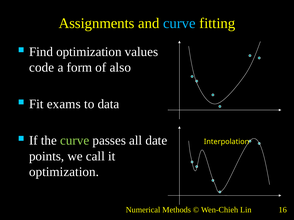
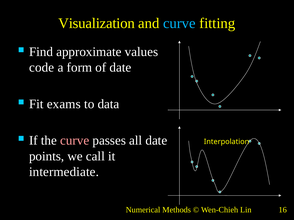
Assignments: Assignments -> Visualization (97, 23)
Find optimization: optimization -> approximate (89, 52)
of also: also -> date (120, 68)
curve colour: light green -> pink (75, 141)
optimization: optimization -> intermediate (64, 172)
